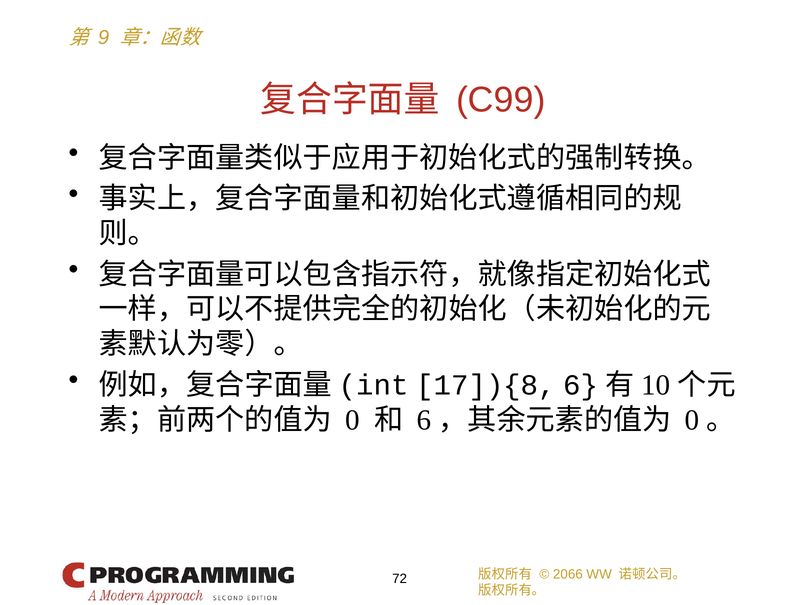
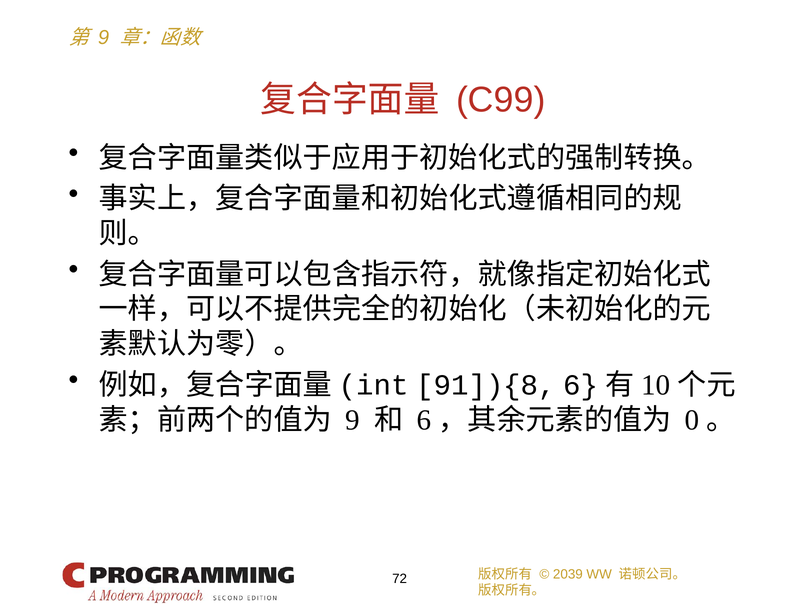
17]){8: 17]){8 -> 91]){8 (486, 385)
0: 0 -> 9 (353, 420)
2066: 2066 -> 2039 (568, 574)
